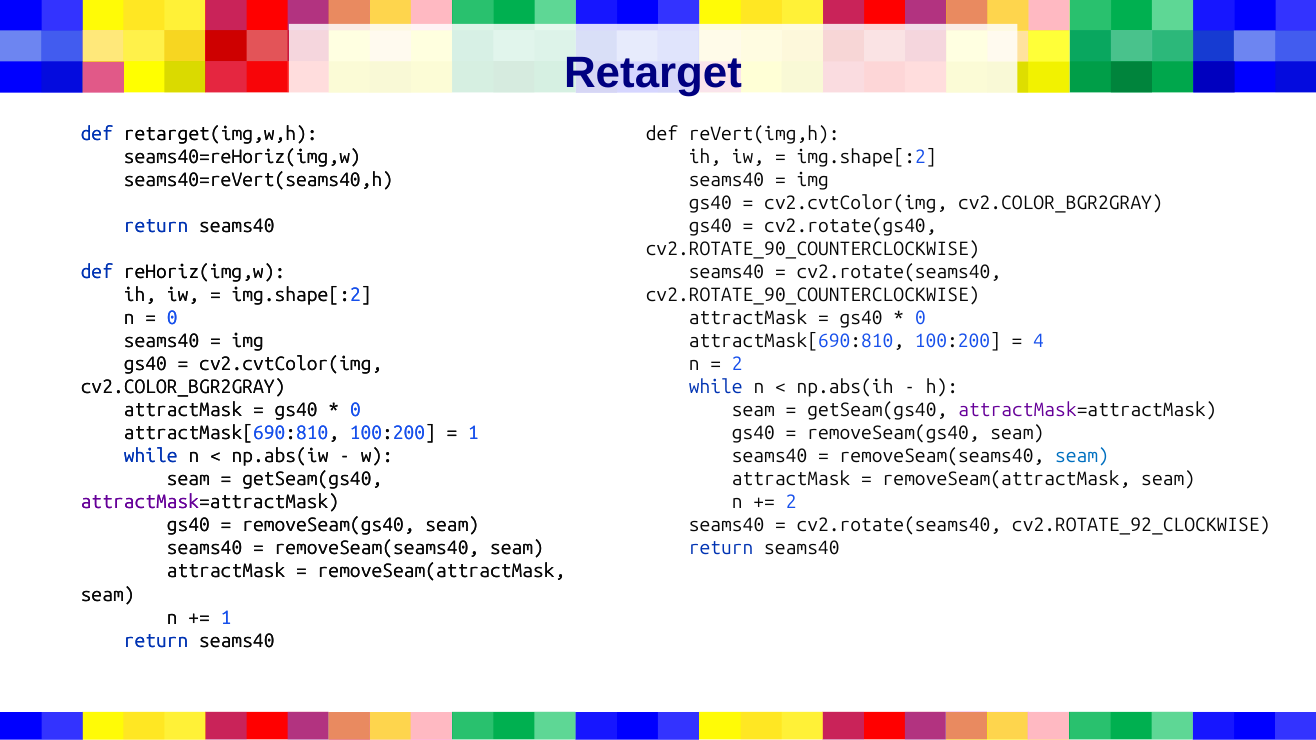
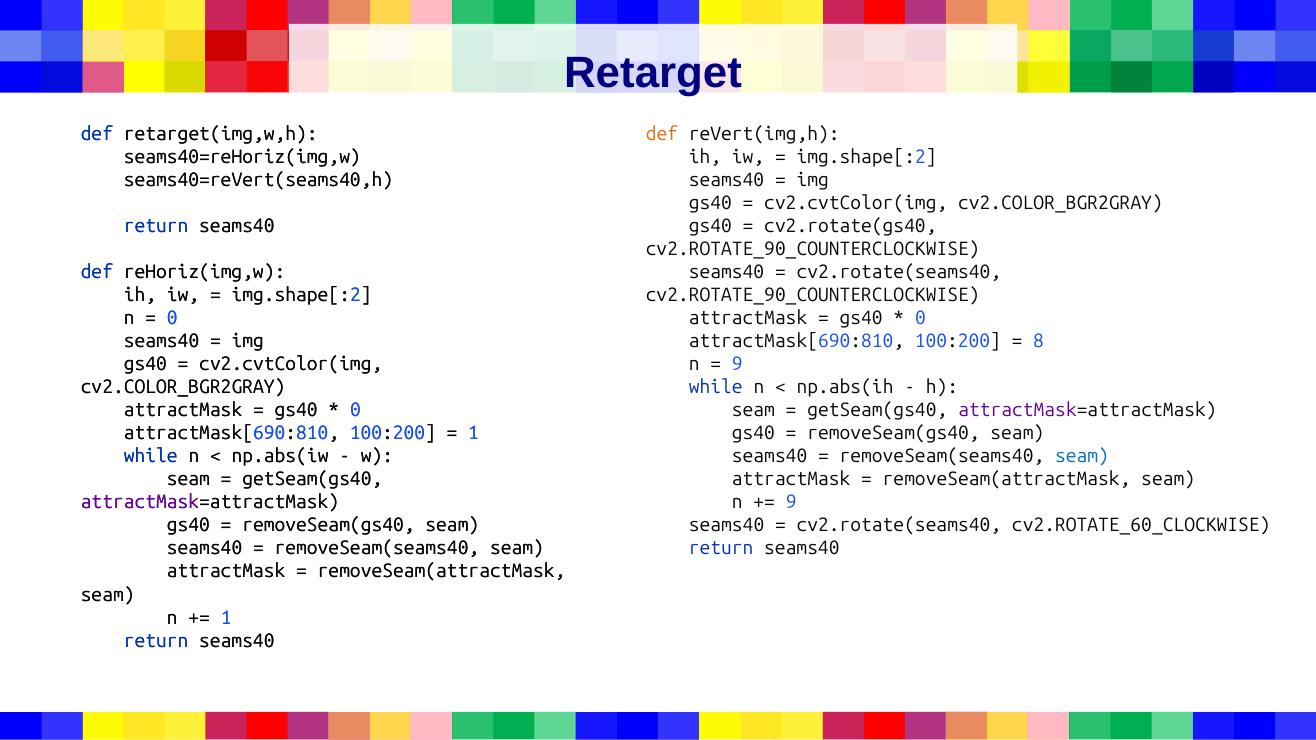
def colour: black -> orange (662, 134)
4: 4 -> 8 (1039, 341)
2: 2 -> 9 (737, 364)
2: 2 -> 9 (791, 503)
cv2.ROTATE_92_CLOCKWISE: cv2.ROTATE_92_CLOCKWISE -> cv2.ROTATE_60_CLOCKWISE (1141, 526)
